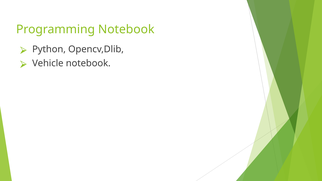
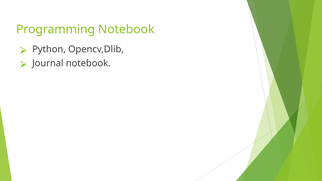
Vehicle: Vehicle -> Journal (48, 63)
